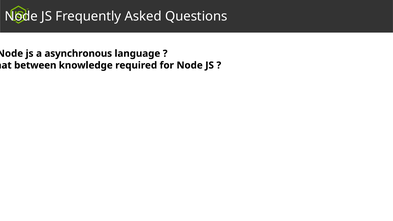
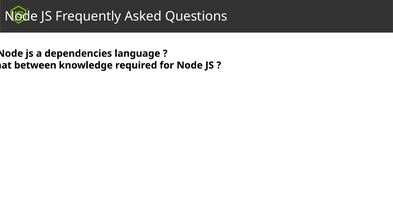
asynchronous: asynchronous -> dependencies (78, 54)
